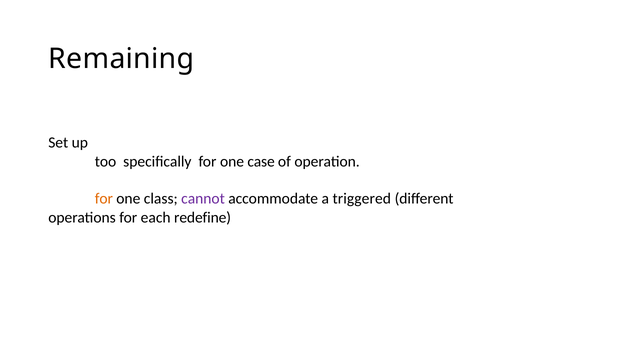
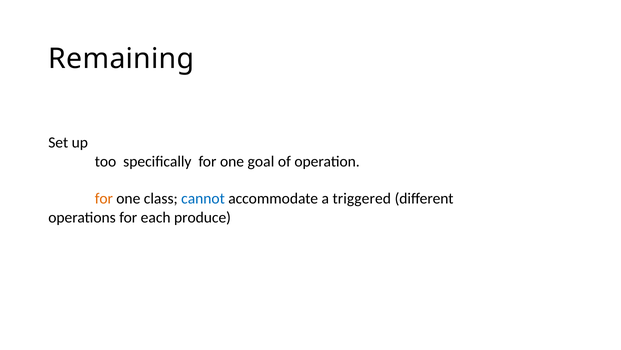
case: case -> goal (261, 161)
cannot colour: purple -> blue (203, 198)
redefine: redefine -> produce (202, 217)
